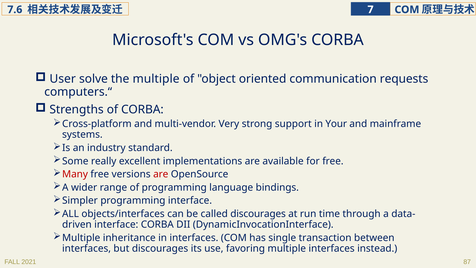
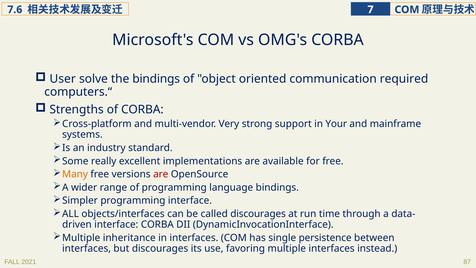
the multiple: multiple -> bindings (156, 79)
requests: requests -> required (404, 79)
Many colour: red -> orange (75, 174)
transaction: transaction -> persistence (325, 238)
